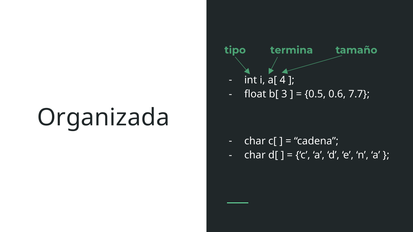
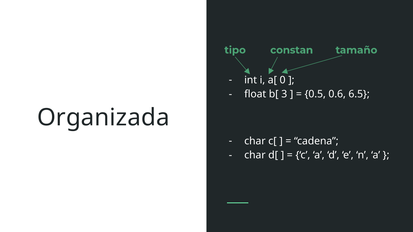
termina: termina -> constan (292, 50)
4: 4 -> 0 (283, 80)
7.7: 7.7 -> 6.5 (359, 94)
